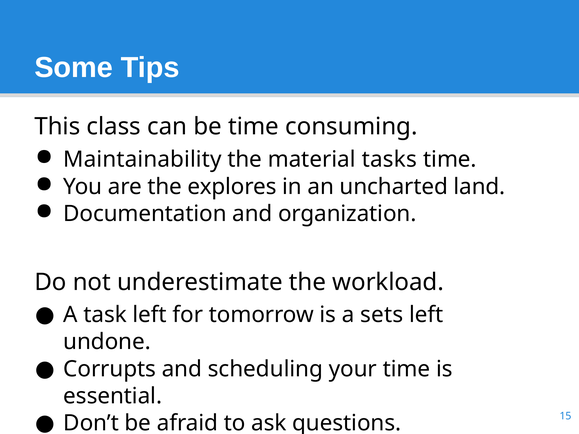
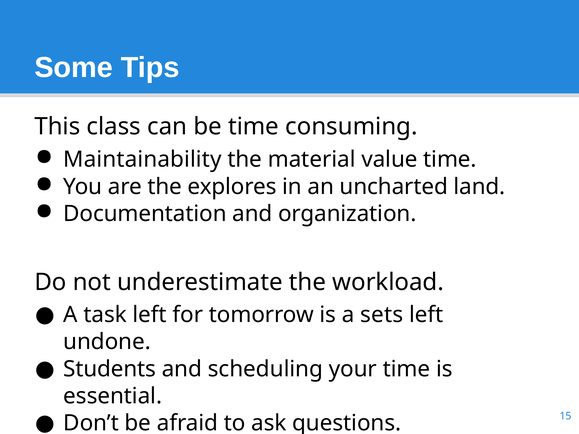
tasks: tasks -> value (389, 160)
Corrupts: Corrupts -> Students (110, 369)
